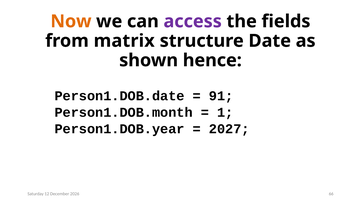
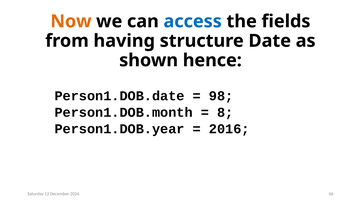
access colour: purple -> blue (193, 21)
matrix: matrix -> having (124, 41)
91: 91 -> 98 (221, 96)
1: 1 -> 8 (225, 112)
2027: 2027 -> 2016 (229, 129)
